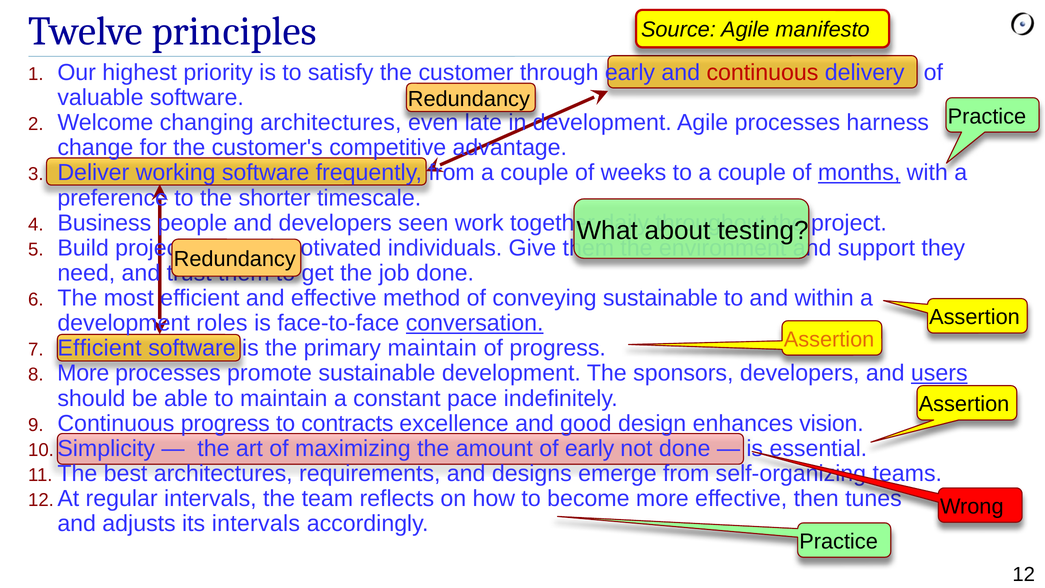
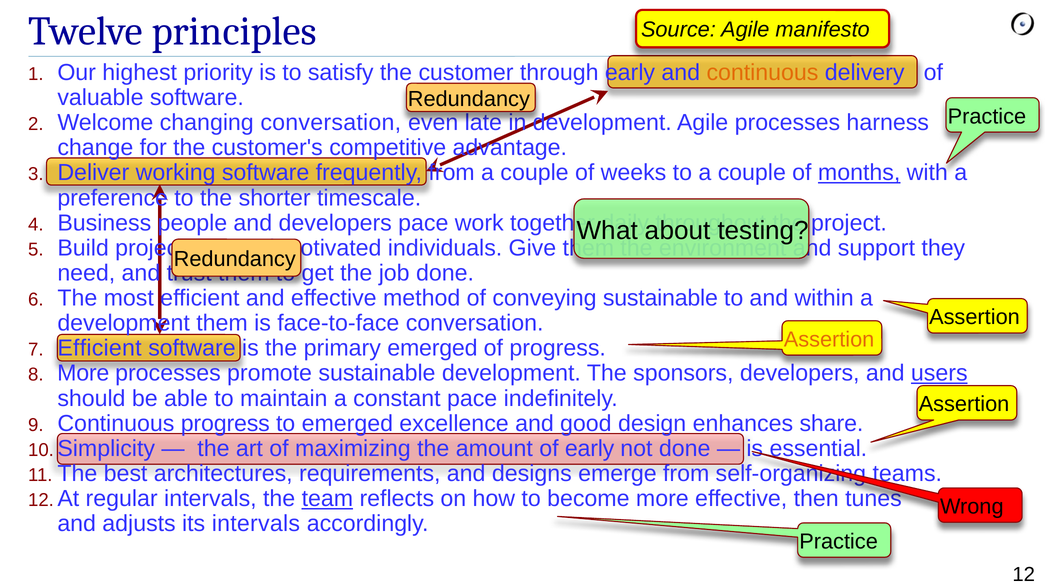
continuous colour: red -> orange (762, 73)
changing architectures: architectures -> conversation (331, 123)
developers seen: seen -> pace (423, 223)
development roles: roles -> them (222, 323)
conversation underline: present -> none (475, 323)
primary maintain: maintain -> emerged (432, 348)
to contracts: contracts -> emerged (347, 423)
vision: vision -> share (831, 423)
team underline: none -> present (327, 499)
